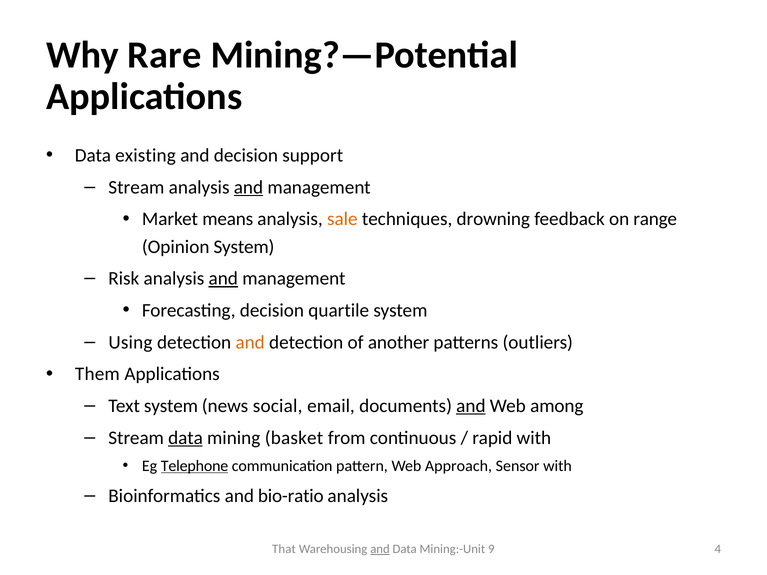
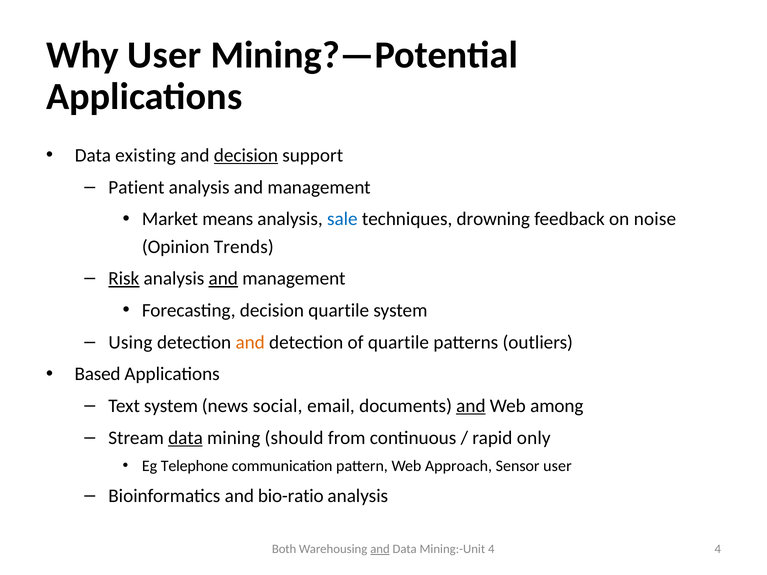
Why Rare: Rare -> User (164, 55)
decision underline: none -> present (246, 155)
Stream: Stream -> Patient (136, 187)
and underline: present -> none (248, 187)
sale colour: orange -> blue (342, 219)
range: range -> noise (655, 219)
Opinion System: System -> Trends (244, 247)
Risk underline: none -> present (124, 279)
of another: another -> quartile (398, 342)
Them: Them -> Based (98, 374)
basket: basket -> should (294, 438)
rapid with: with -> only (534, 438)
Telephone underline: present -> none (195, 466)
Sensor with: with -> user (557, 466)
That: That -> Both (284, 549)
Mining:-Unit 9: 9 -> 4 (491, 549)
